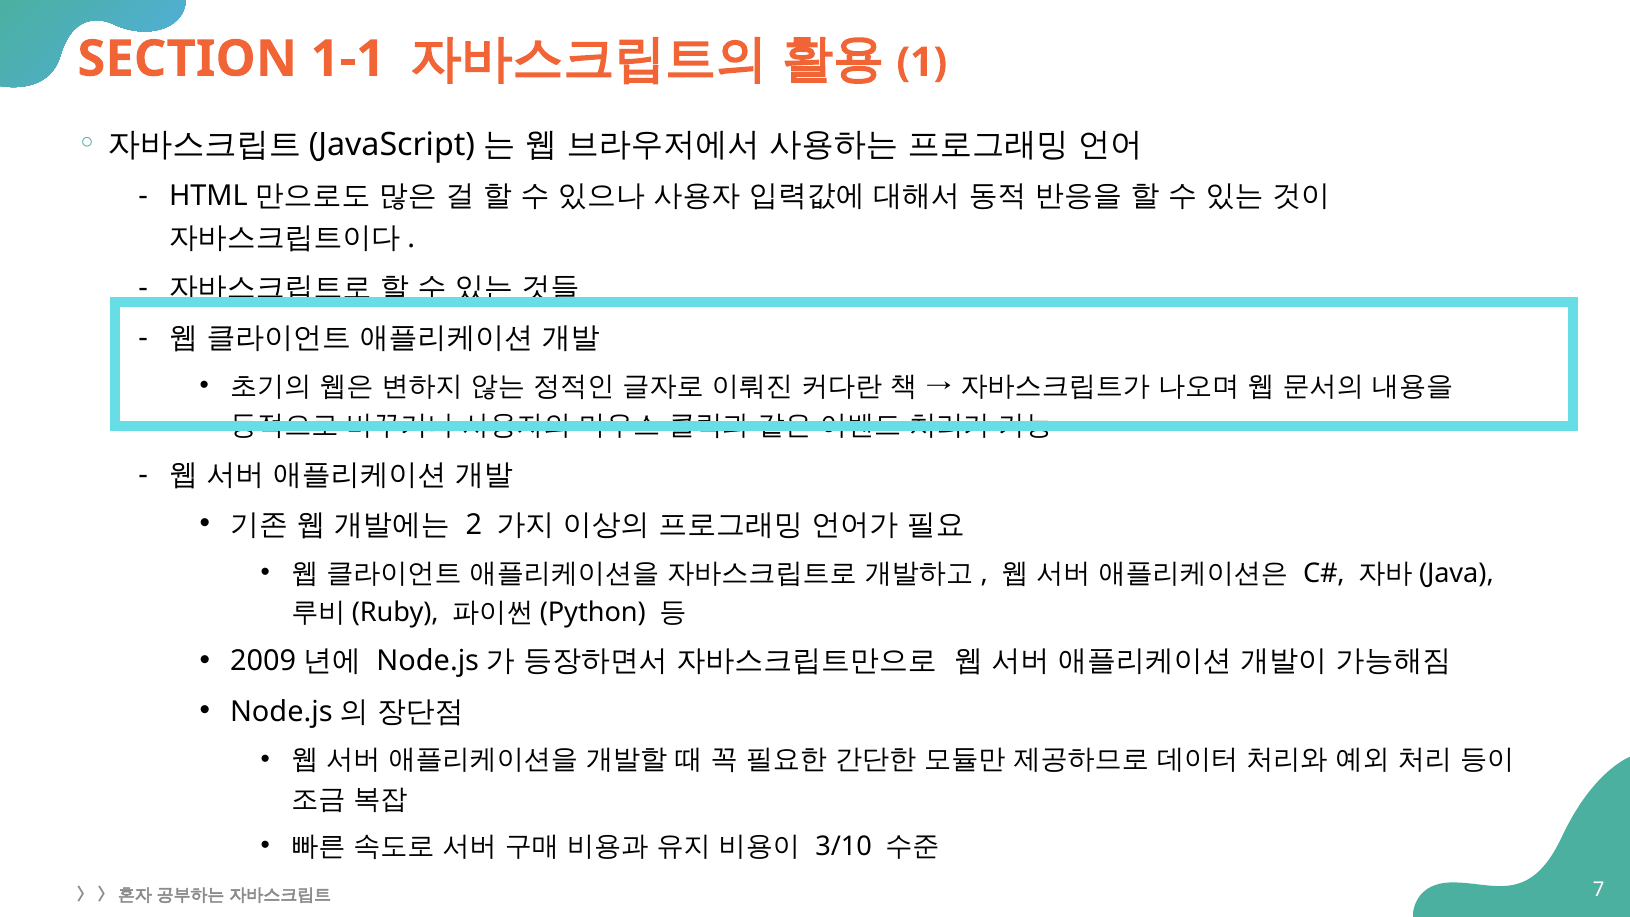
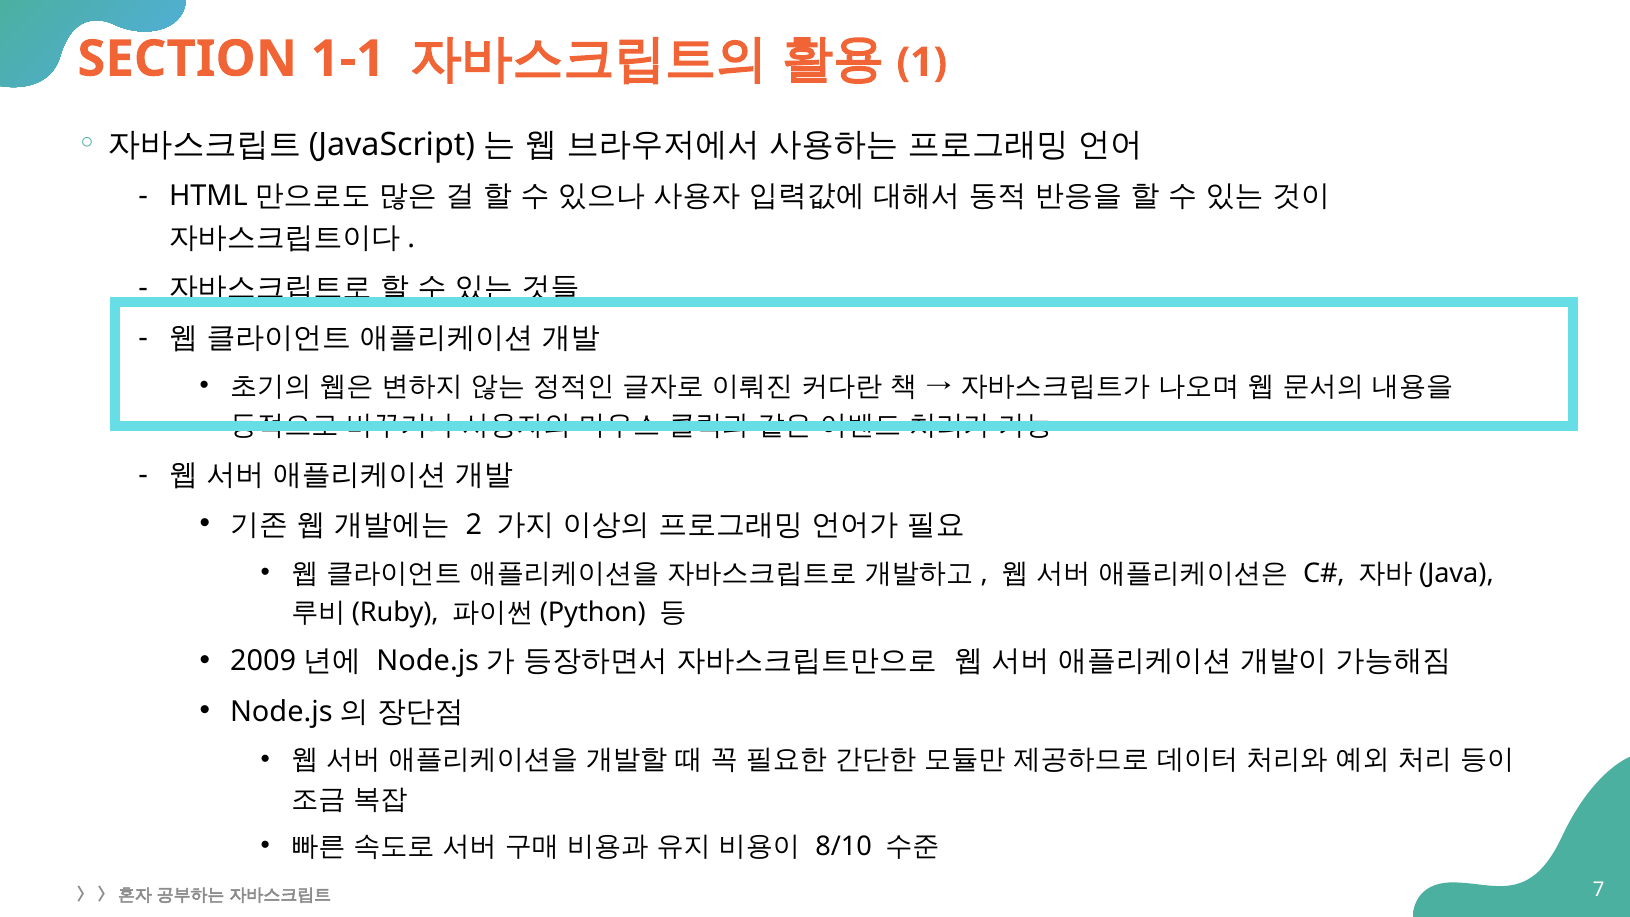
3/10: 3/10 -> 8/10 (844, 846)
